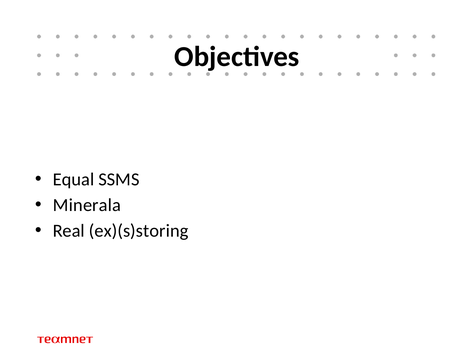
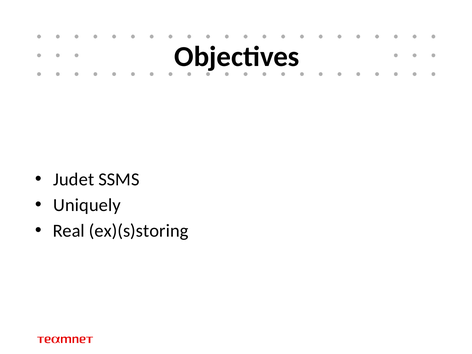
Equal: Equal -> Judet (74, 179)
Minerala: Minerala -> Uniquely (87, 205)
